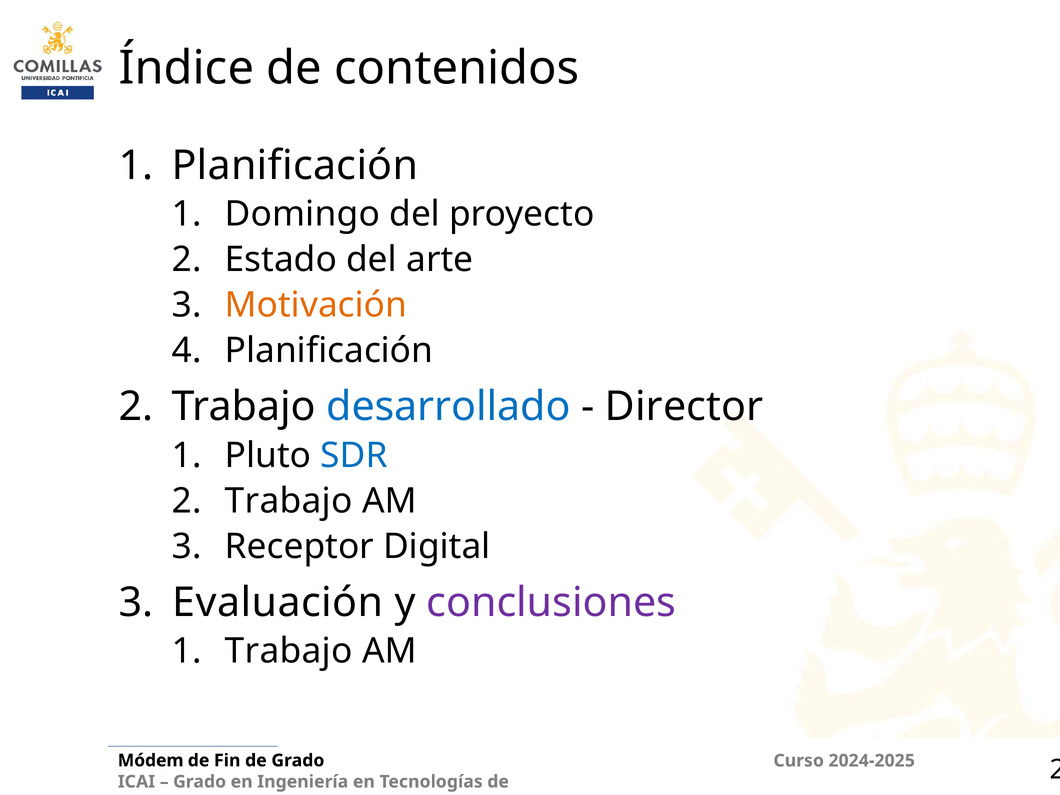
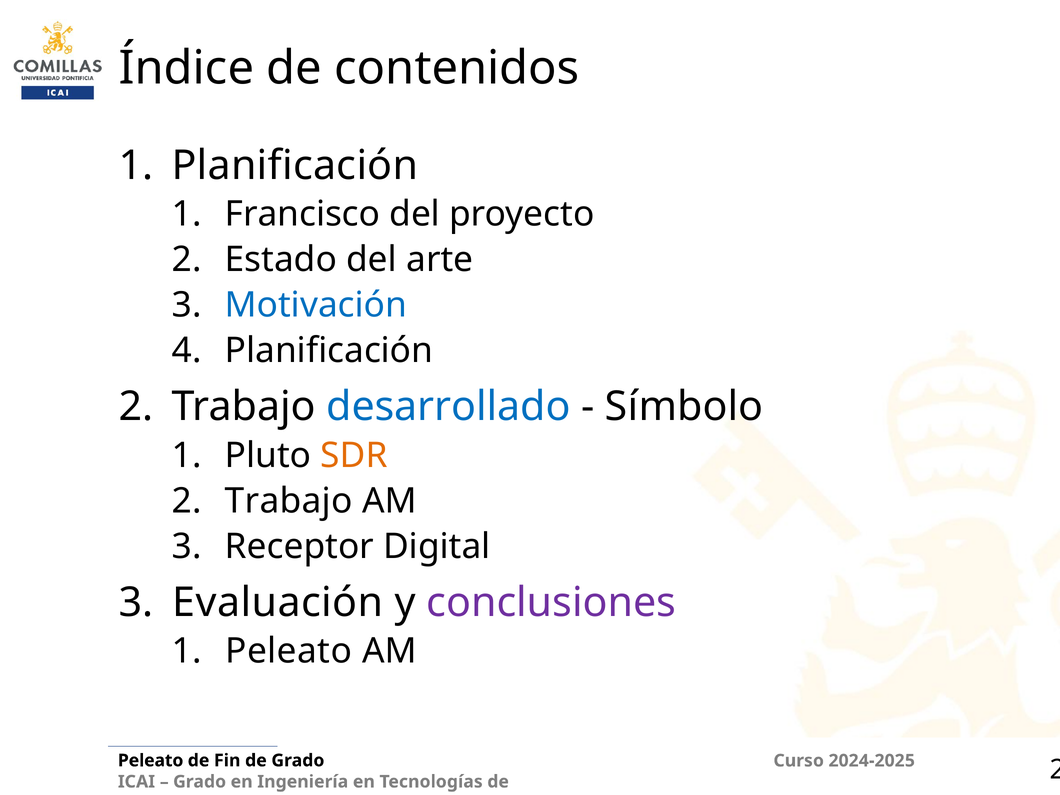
Domingo: Domingo -> Francisco (303, 214)
Motivación colour: orange -> blue (316, 305)
Director: Director -> Símbolo (684, 407)
SDR colour: blue -> orange (354, 455)
Trabajo: Trabajo -> Peleato (289, 651)
Módem: Módem -> Peleato (151, 761)
